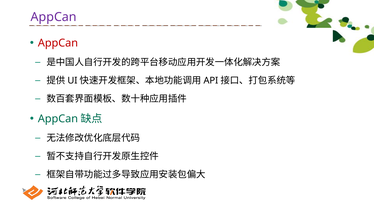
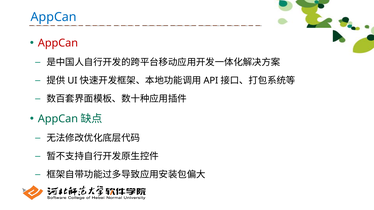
AppCan colour: purple -> blue (54, 17)
